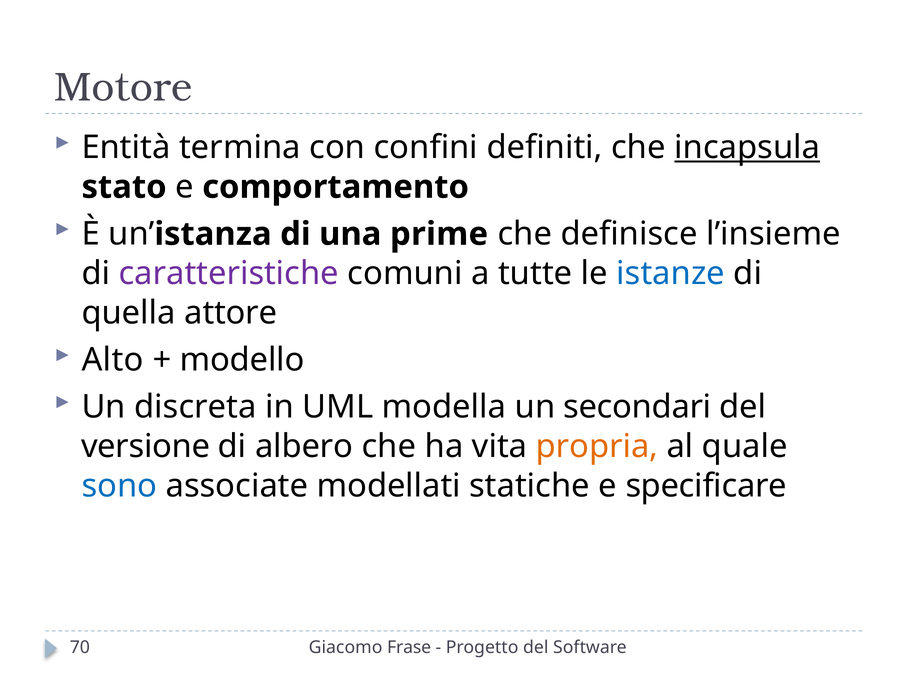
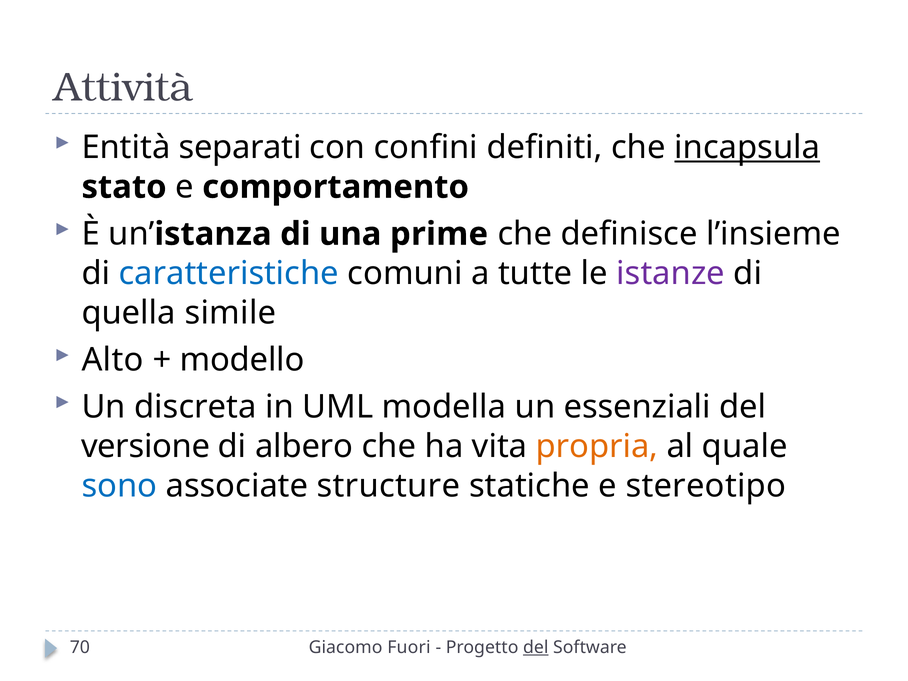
Motore: Motore -> Attività (124, 88)
termina: termina -> separati (240, 148)
caratteristiche colour: purple -> blue (229, 273)
istanze colour: blue -> purple (671, 273)
attore: attore -> simile (230, 313)
secondari: secondari -> essenziali (637, 407)
modellati: modellati -> structure (389, 486)
specificare: specificare -> stereotipo (706, 486)
Frase: Frase -> Fuori (409, 648)
del underline: none -> present (536, 648)
